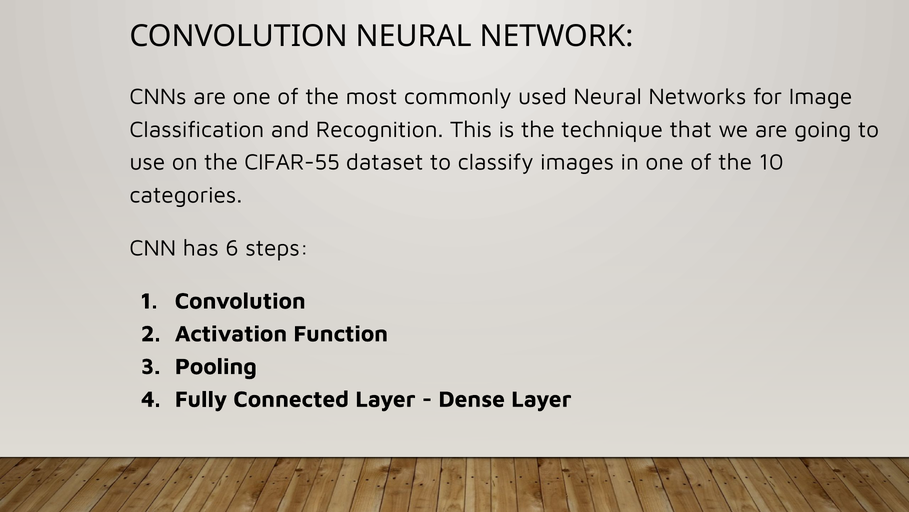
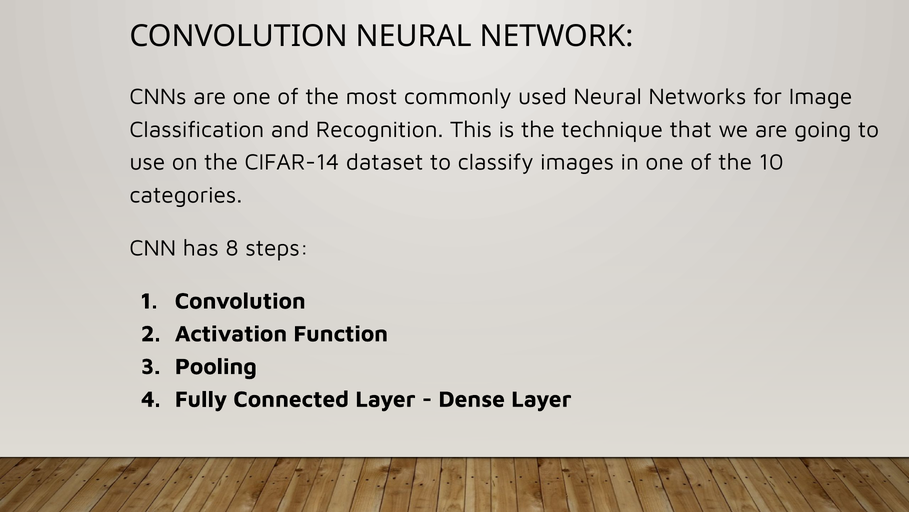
CIFAR-55: CIFAR-55 -> CIFAR-14 (292, 162)
6: 6 -> 8 (232, 248)
